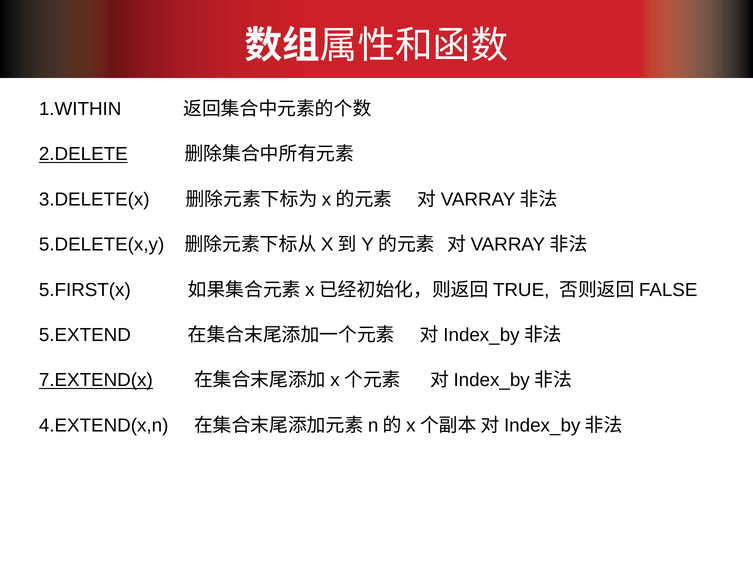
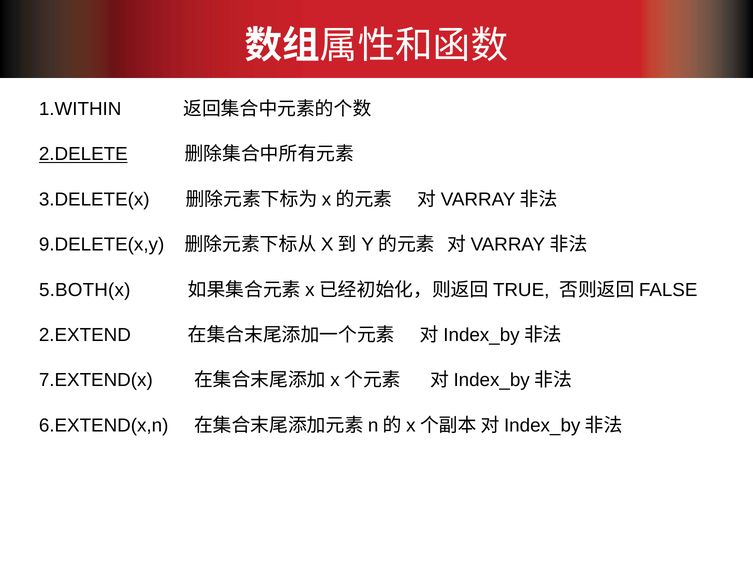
5.DELETE(x,y: 5.DELETE(x,y -> 9.DELETE(x,y (102, 245)
5.FIRST(x: 5.FIRST(x -> 5.BOTH(x (85, 290)
5.EXTEND: 5.EXTEND -> 2.EXTEND (85, 335)
7.EXTEND(x underline: present -> none (96, 380)
4.EXTEND(x,n: 4.EXTEND(x,n -> 6.EXTEND(x,n (104, 425)
